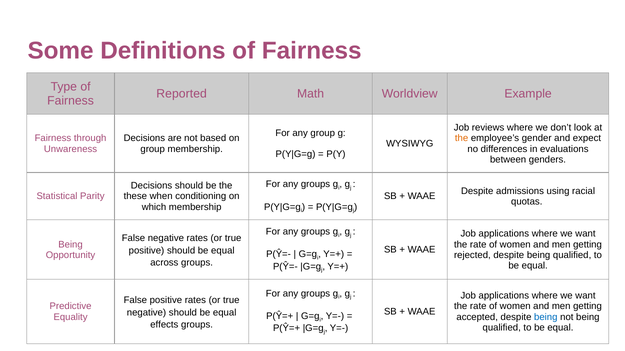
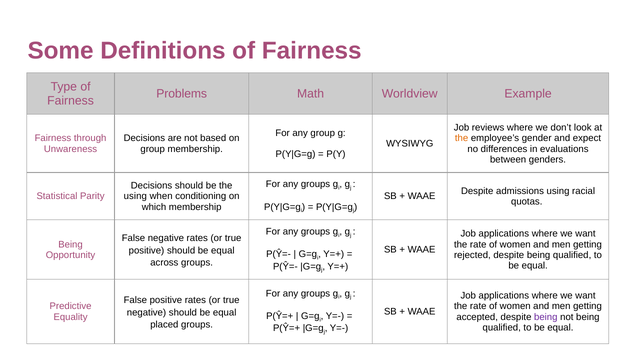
Reported: Reported -> Problems (182, 94)
these: these -> using (135, 197)
being colour: blue -> purple (546, 317)
effects: effects -> placed (164, 325)
